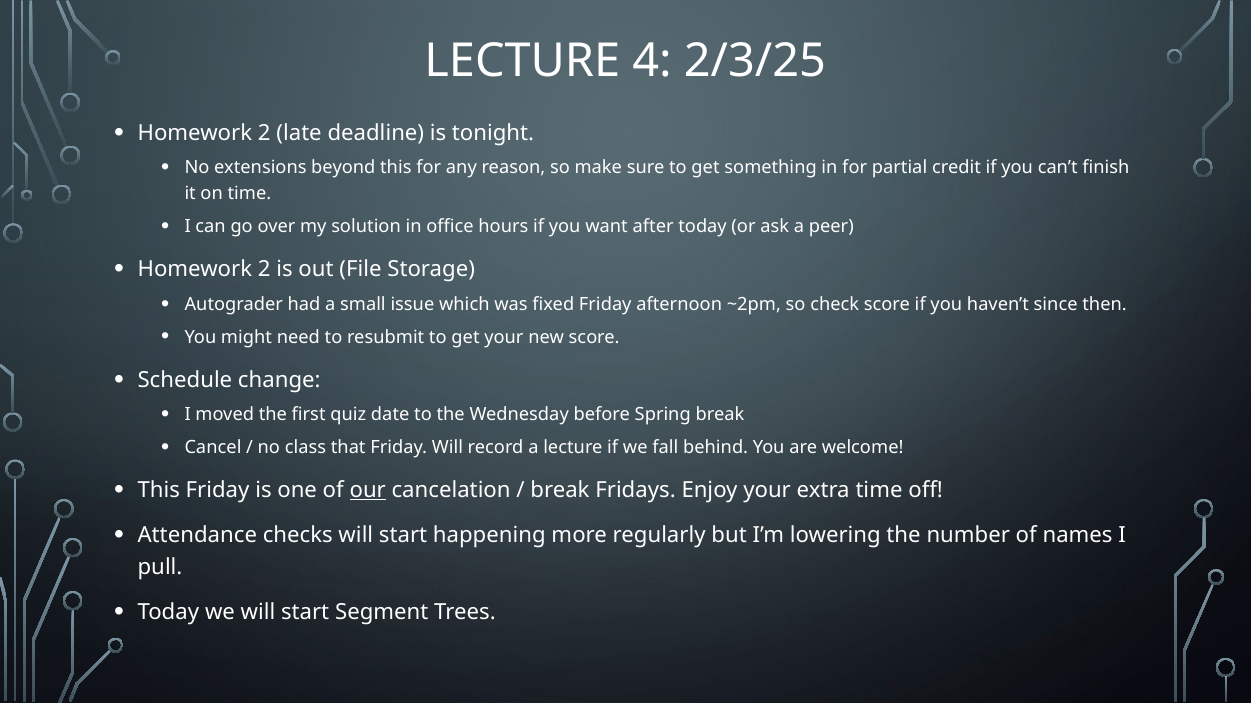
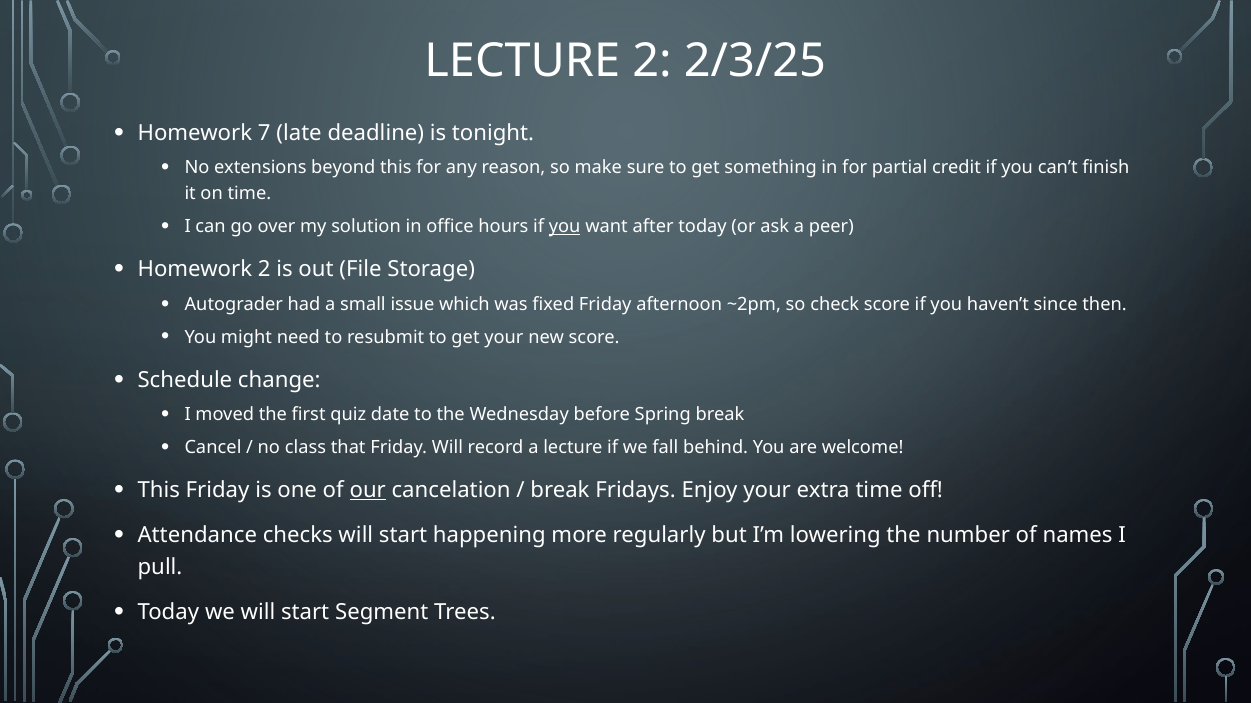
LECTURE 4: 4 -> 2 (652, 61)
2: 2 -> 7 (264, 133)
you underline: none -> present (565, 227)
